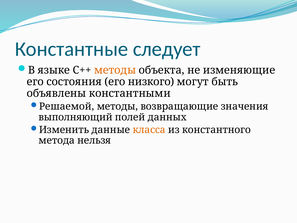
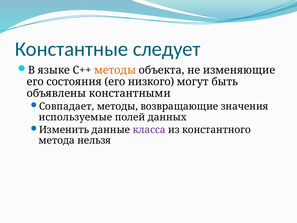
Решаемой: Решаемой -> Совпадает (67, 106)
выполняющий: выполняющий -> используемые (75, 117)
класса colour: orange -> purple (149, 130)
